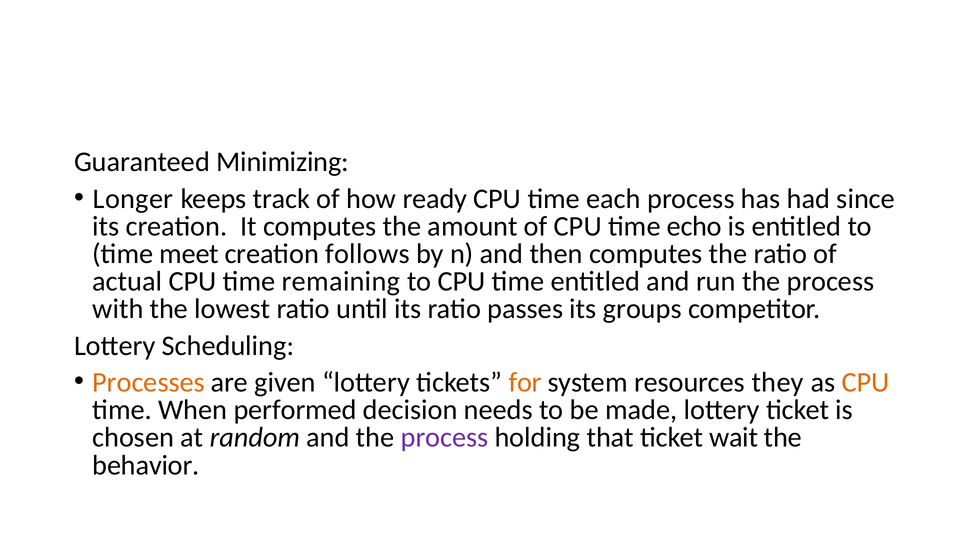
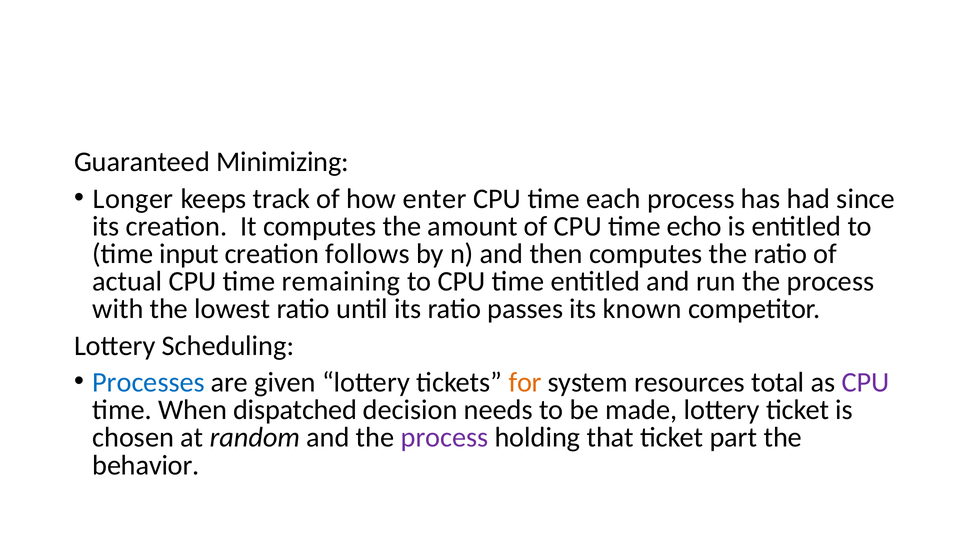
ready: ready -> enter (435, 199)
meet: meet -> input (189, 254)
groups: groups -> known (642, 309)
Processes colour: orange -> blue (148, 382)
they: they -> total (778, 382)
CPU colour: orange -> purple (866, 382)
performed: performed -> dispatched (295, 410)
wait: wait -> part (733, 437)
